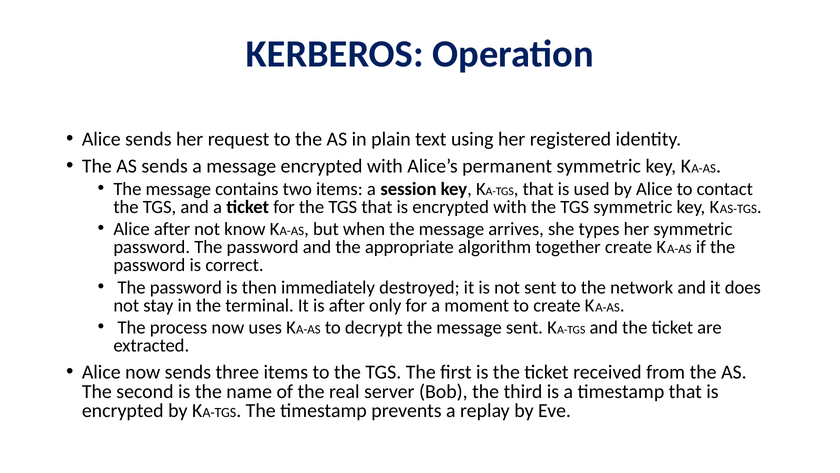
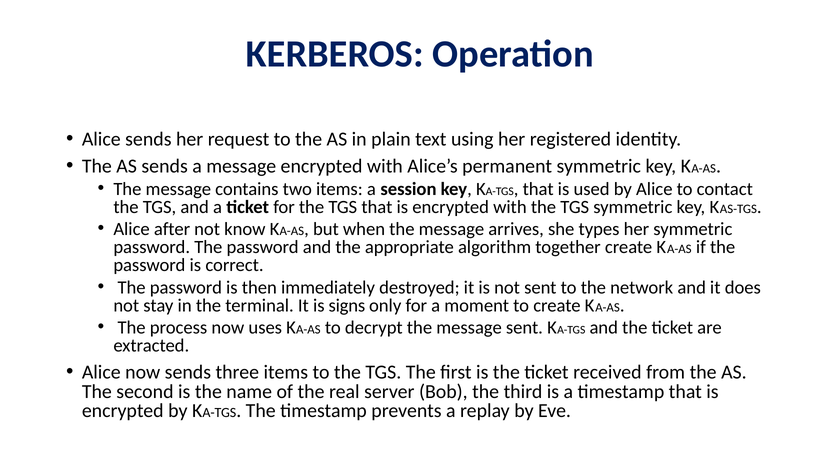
is after: after -> signs (347, 305)
